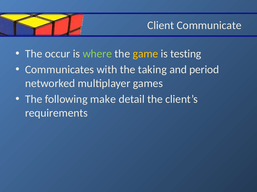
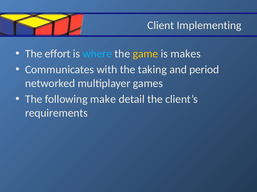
Communicate: Communicate -> Implementing (209, 25)
occur: occur -> effort (58, 54)
where colour: light green -> light blue (97, 54)
testing: testing -> makes (186, 54)
